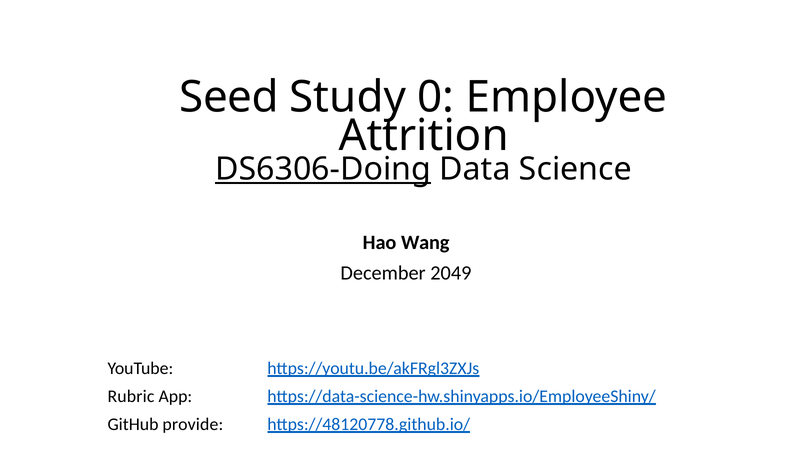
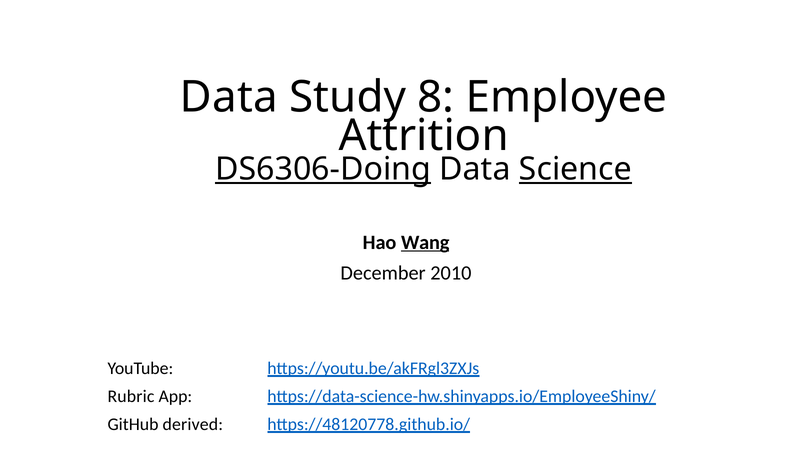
Seed: Seed -> Data (229, 97)
0: 0 -> 8 (436, 97)
Science underline: none -> present (575, 169)
Wang underline: none -> present (425, 242)
2049: 2049 -> 2010 (451, 273)
provide: provide -> derived (193, 424)
